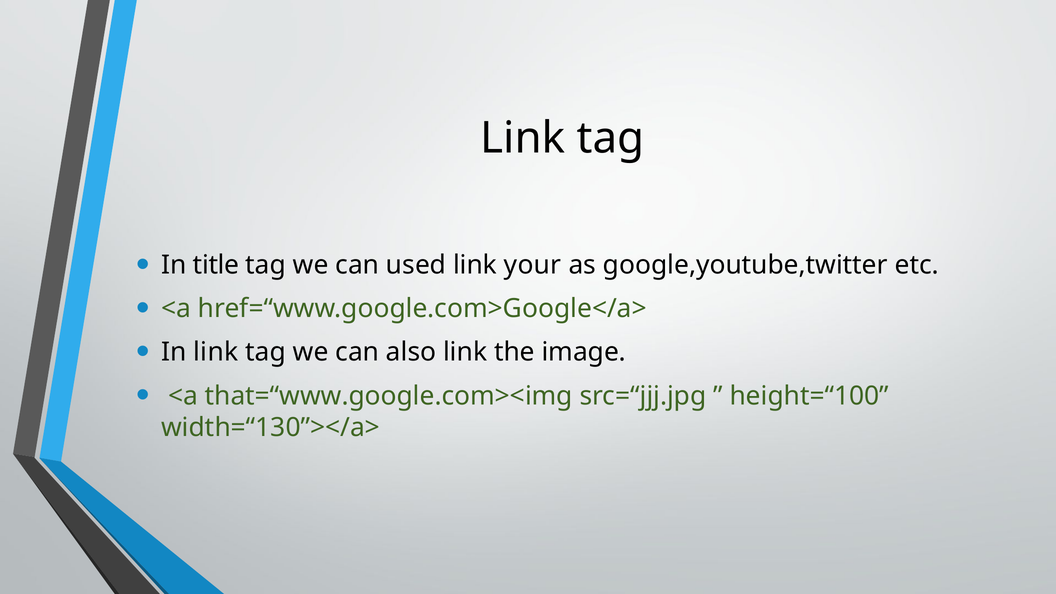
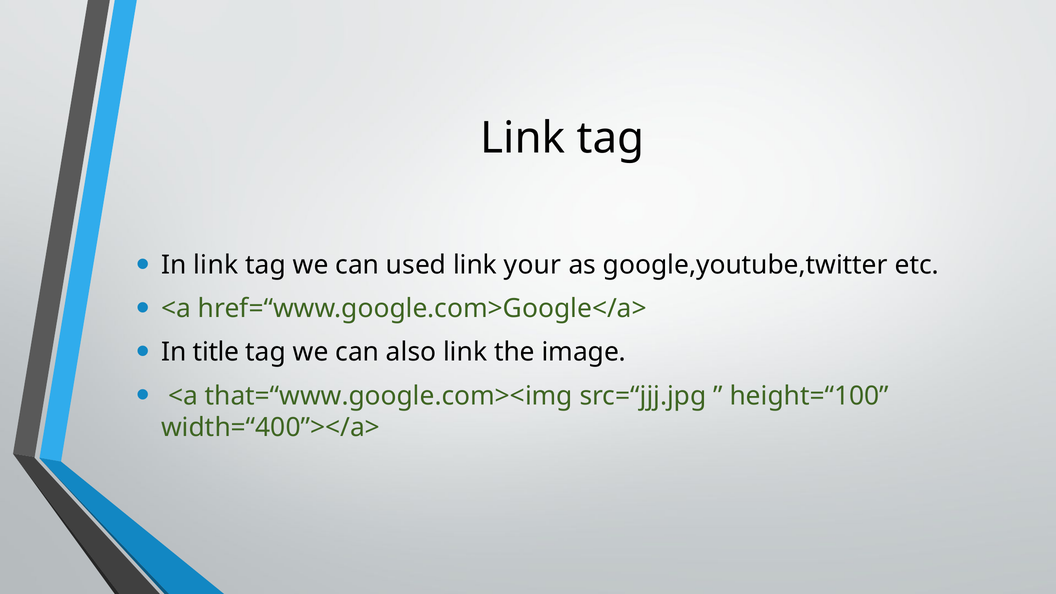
In title: title -> link (216, 265)
In link: link -> title (216, 352)
width=“130”></a>: width=“130”></a> -> width=“400”></a> (271, 428)
